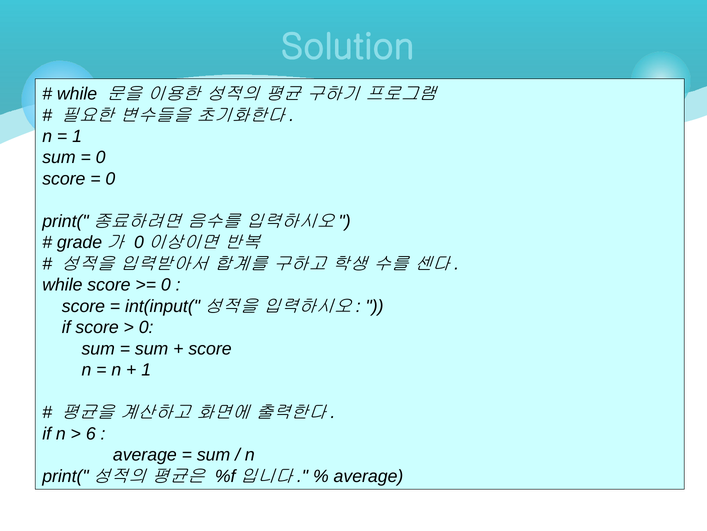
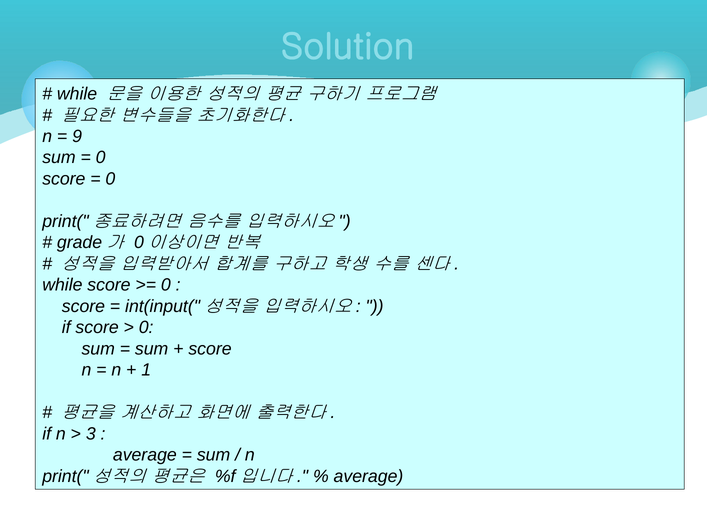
1: 1 -> 9 (77, 136)
6: 6 -> 3 (91, 433)
